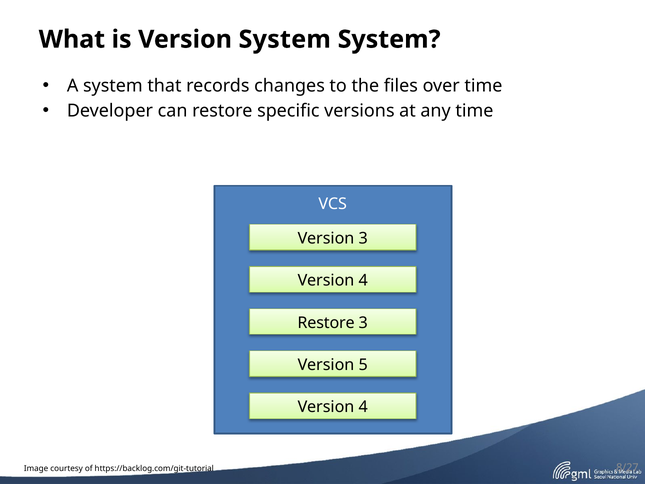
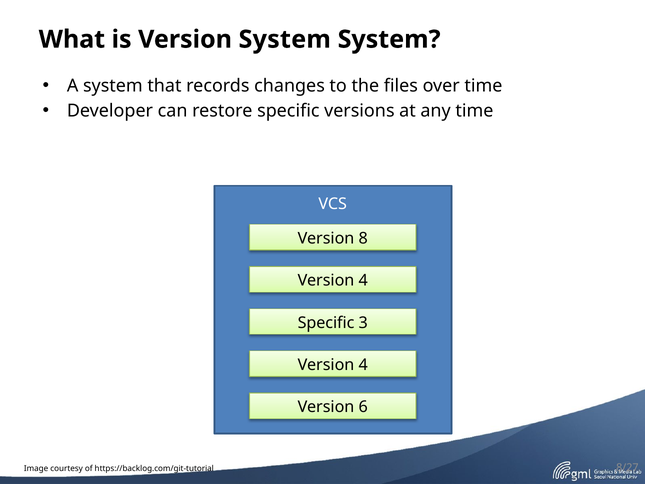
Version 3: 3 -> 8 (363, 238)
Restore: Restore -> Specific (326, 323)
5: 5 -> 4 (363, 365)
4: 4 -> 6 (363, 407)
